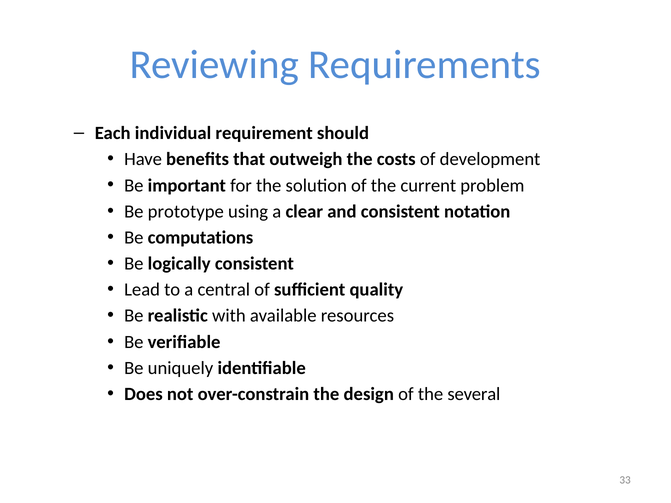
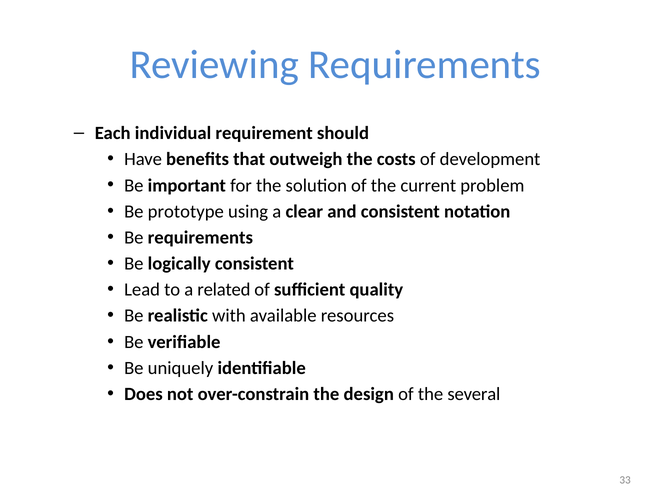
Be computations: computations -> requirements (200, 238)
central: central -> related (224, 290)
